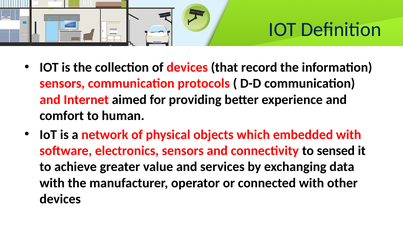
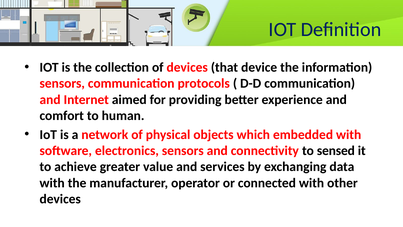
record: record -> device (259, 67)
